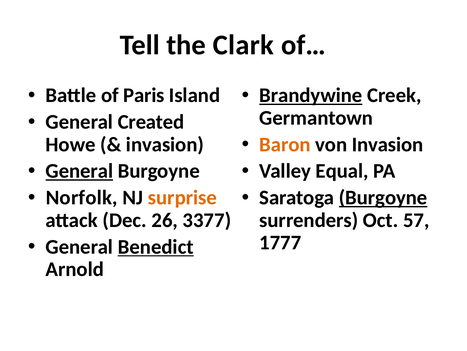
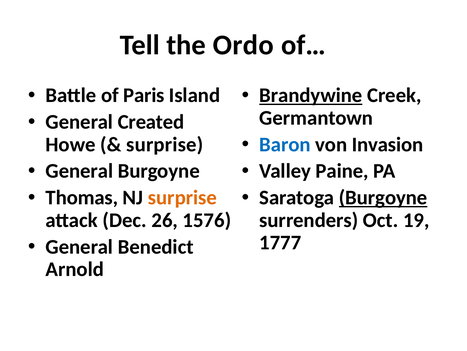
Clark: Clark -> Ordo (243, 45)
Baron colour: orange -> blue (285, 144)
invasion: invasion -> surprise (165, 144)
General underline: present -> none (79, 171)
Equal: Equal -> Paine (342, 171)
Norfolk: Norfolk -> Thomas (82, 197)
3377: 3377 -> 1576 (207, 220)
57: 57 -> 19 (416, 220)
Benedict underline: present -> none (156, 246)
